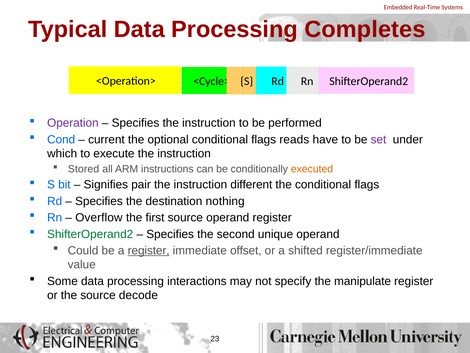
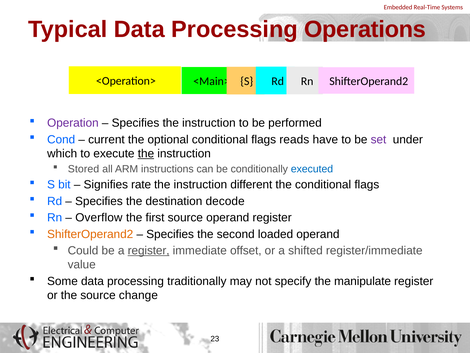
Completes: Completes -> Operations (365, 29)
<Cycle>: <Cycle> -> <Main> (211, 81)
the underline: none -> present (146, 153)
executed colour: orange -> blue (312, 169)
pair: pair -> rate (141, 184)
nothing: nothing -> decode (225, 201)
ShifterOperand2 colour: green -> orange (90, 234)
unique: unique -> loaded (275, 234)
interactions: interactions -> traditionally (197, 281)
decode: decode -> change (138, 295)
